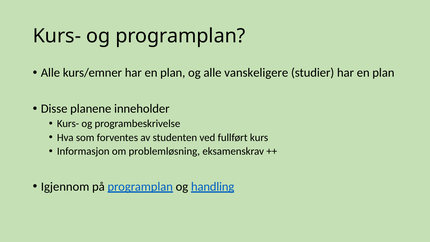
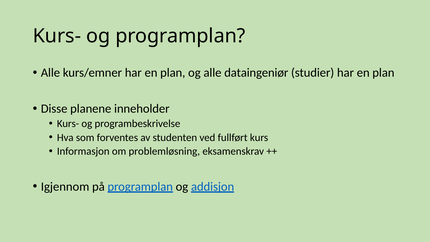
vanskeligere: vanskeligere -> dataingeniør (256, 73)
handling: handling -> addisjon (213, 187)
